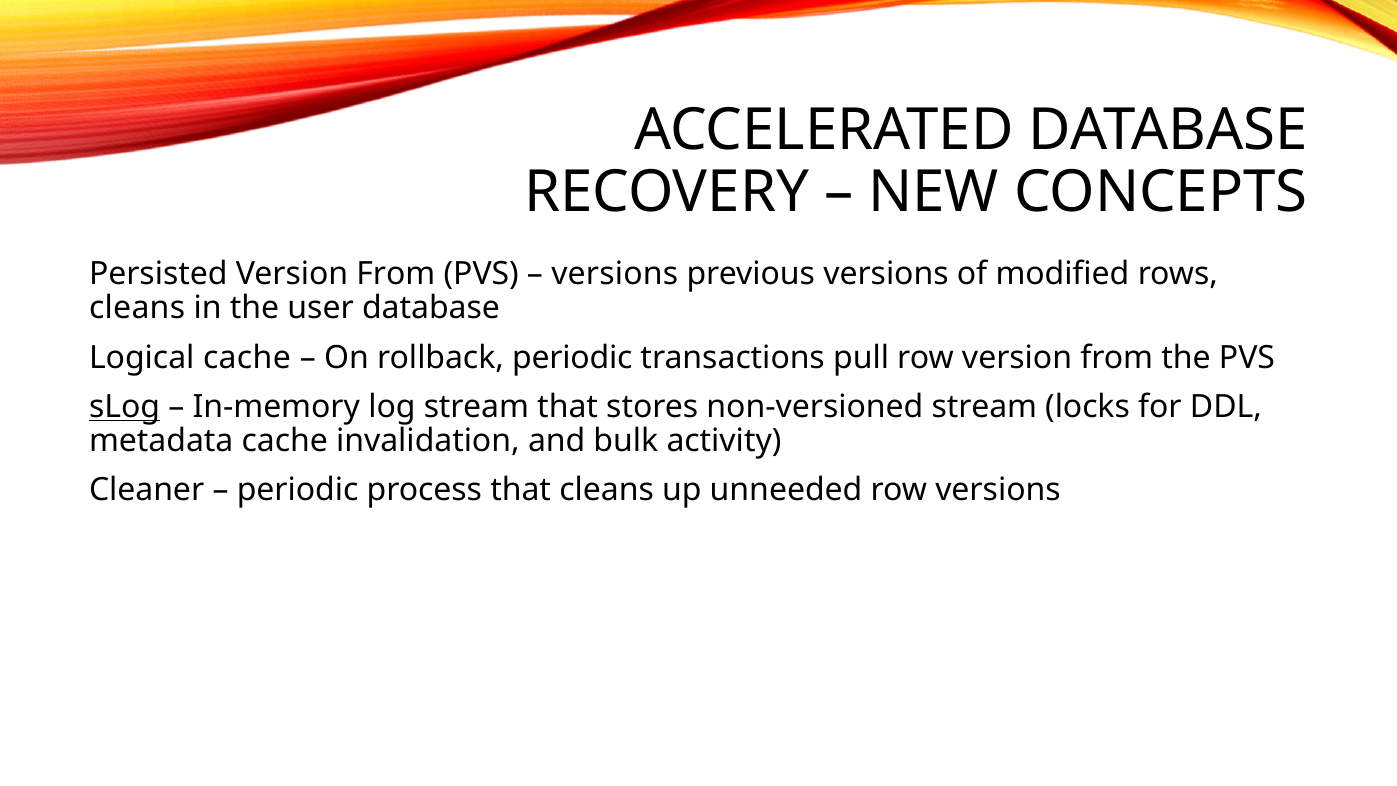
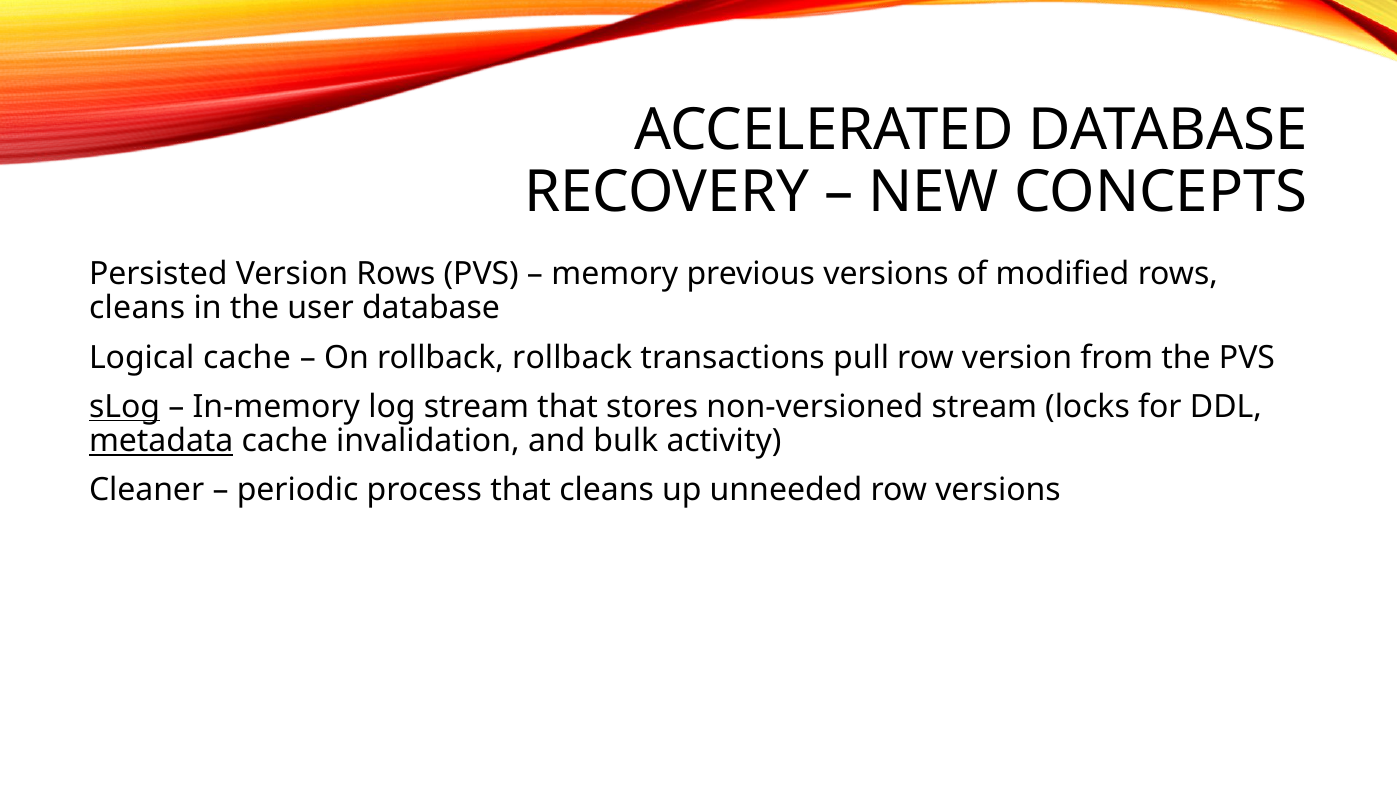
Persisted Version From: From -> Rows (396, 274)
versions: versions -> memory (615, 274)
rollback periodic: periodic -> rollback (572, 357)
metadata underline: none -> present (161, 441)
